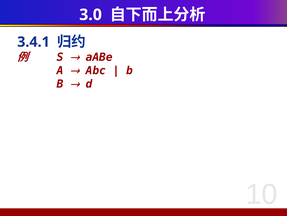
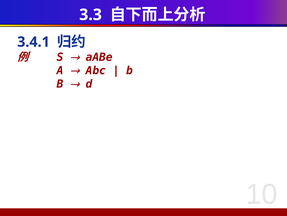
3.0: 3.0 -> 3.3 (91, 15)
